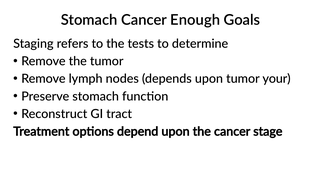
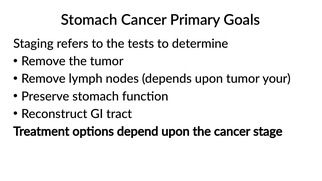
Enough: Enough -> Primary (195, 20)
